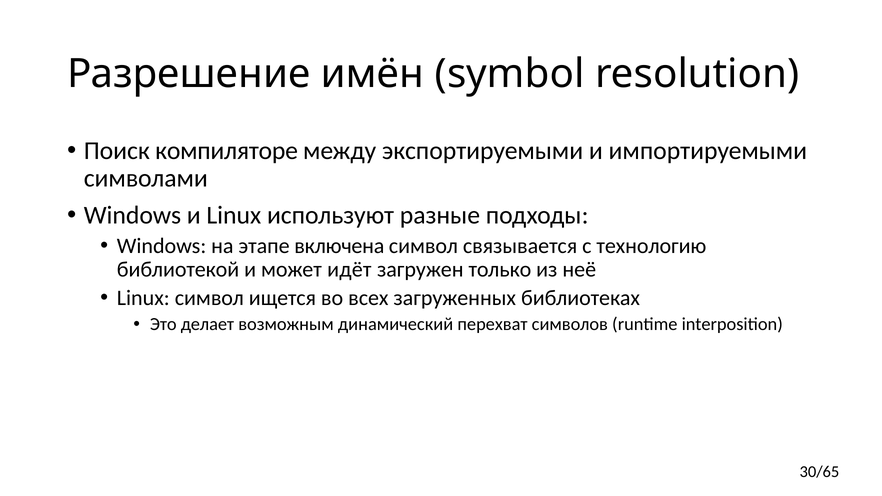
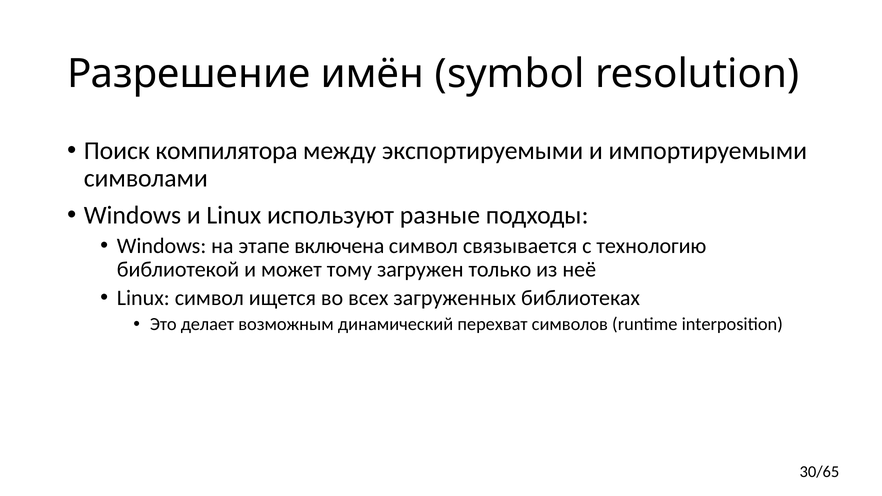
компиляторе: компиляторе -> компилятора (227, 151)
идёт: идёт -> тому (349, 270)
